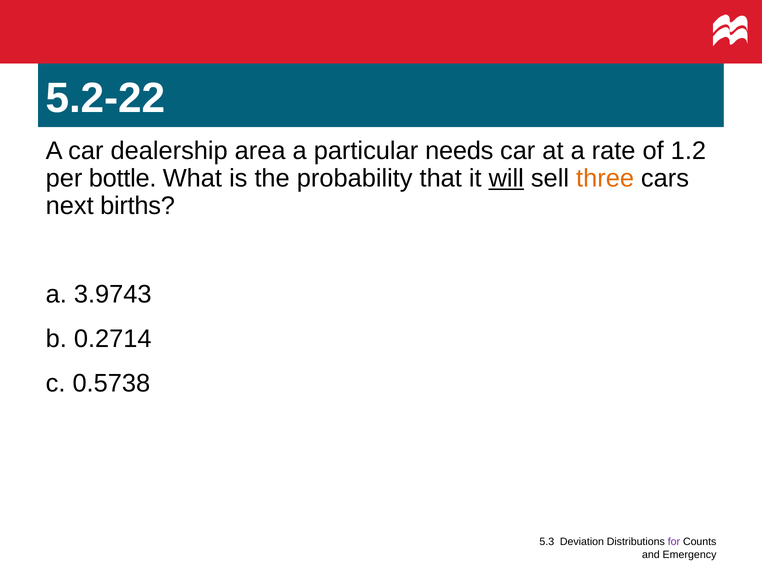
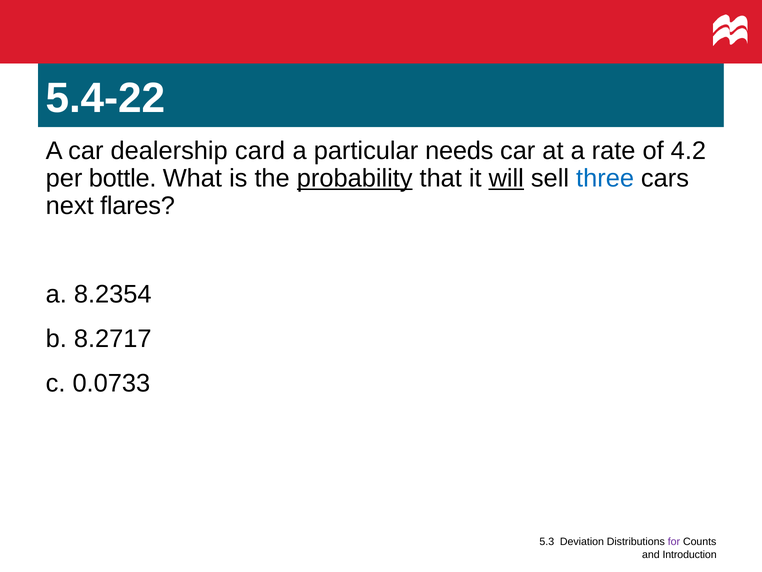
5.2-22: 5.2-22 -> 5.4-22 (106, 98)
area: area -> card (260, 151)
1.2: 1.2 -> 4.2 (688, 151)
probability underline: none -> present (355, 178)
three colour: orange -> blue (605, 178)
births: births -> flares (138, 206)
3.9743: 3.9743 -> 8.2354 (113, 294)
0.2714: 0.2714 -> 8.2717 (113, 339)
0.5738: 0.5738 -> 0.0733 (111, 383)
Emergency: Emergency -> Introduction (690, 554)
